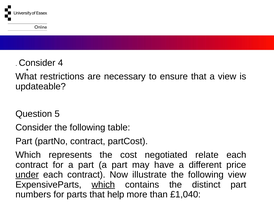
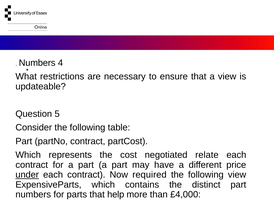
Consider: Consider -> Numbers (37, 63)
illustrate: illustrate -> required (149, 174)
which underline: present -> none (103, 184)
£1,040: £1,040 -> £4,000 (185, 194)
